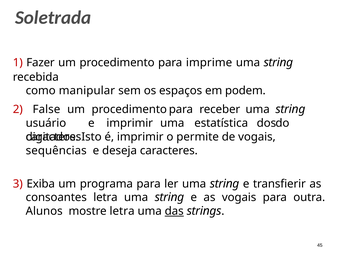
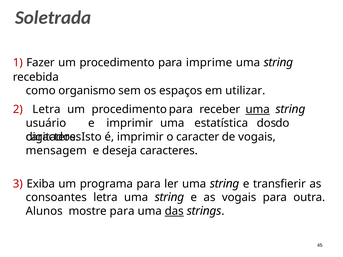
manipular: manipular -> organismo (87, 91)
podem: podem -> utilizar (245, 91)
2 False: False -> Letra (46, 110)
uma underline: none -> present (258, 110)
permite: permite -> caracter (198, 137)
sequências: sequências -> mensagem (56, 151)
mostre letra: letra -> para (122, 211)
